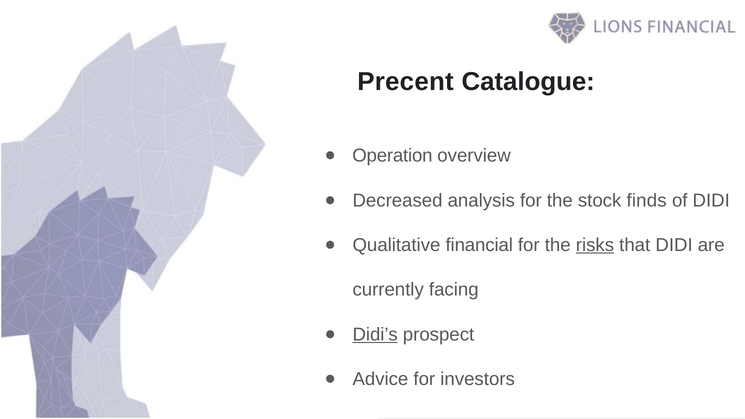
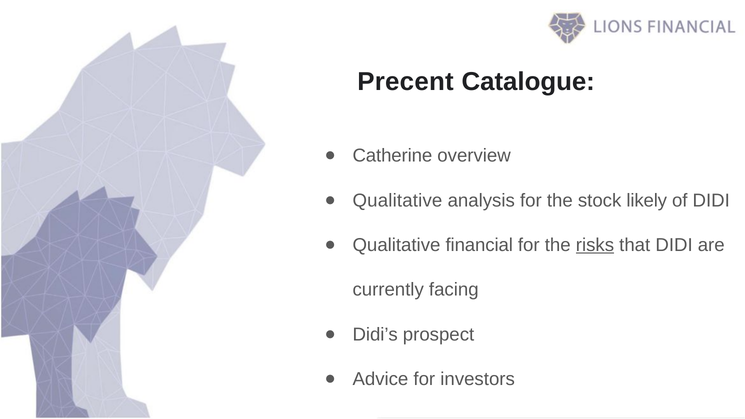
Operation: Operation -> Catherine (392, 156)
Decreased: Decreased -> Qualitative (397, 200)
finds: finds -> likely (647, 200)
Didi’s underline: present -> none (375, 335)
